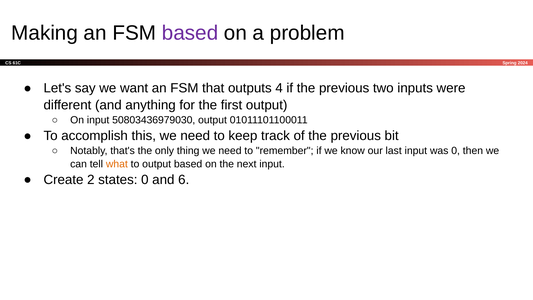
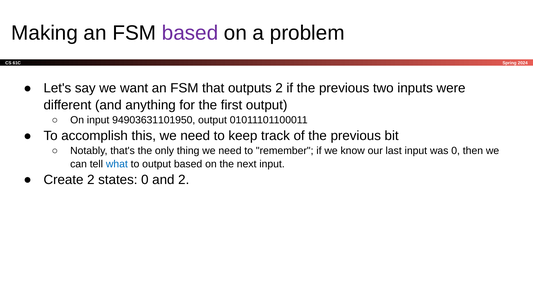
outputs 4: 4 -> 2 (279, 88)
50803436979030: 50803436979030 -> 94903631101950 (154, 120)
what colour: orange -> blue (117, 164)
and 6: 6 -> 2 (184, 180)
